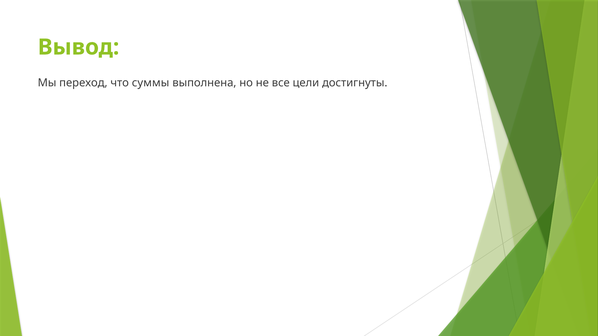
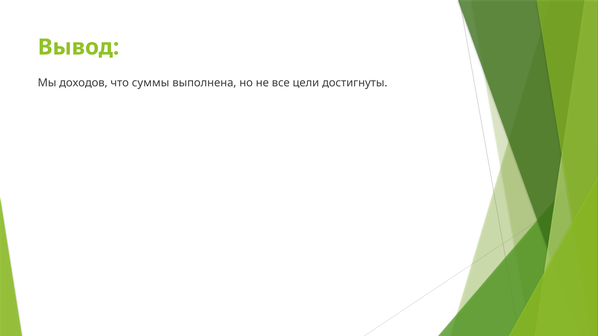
переход: переход -> доходов (83, 83)
